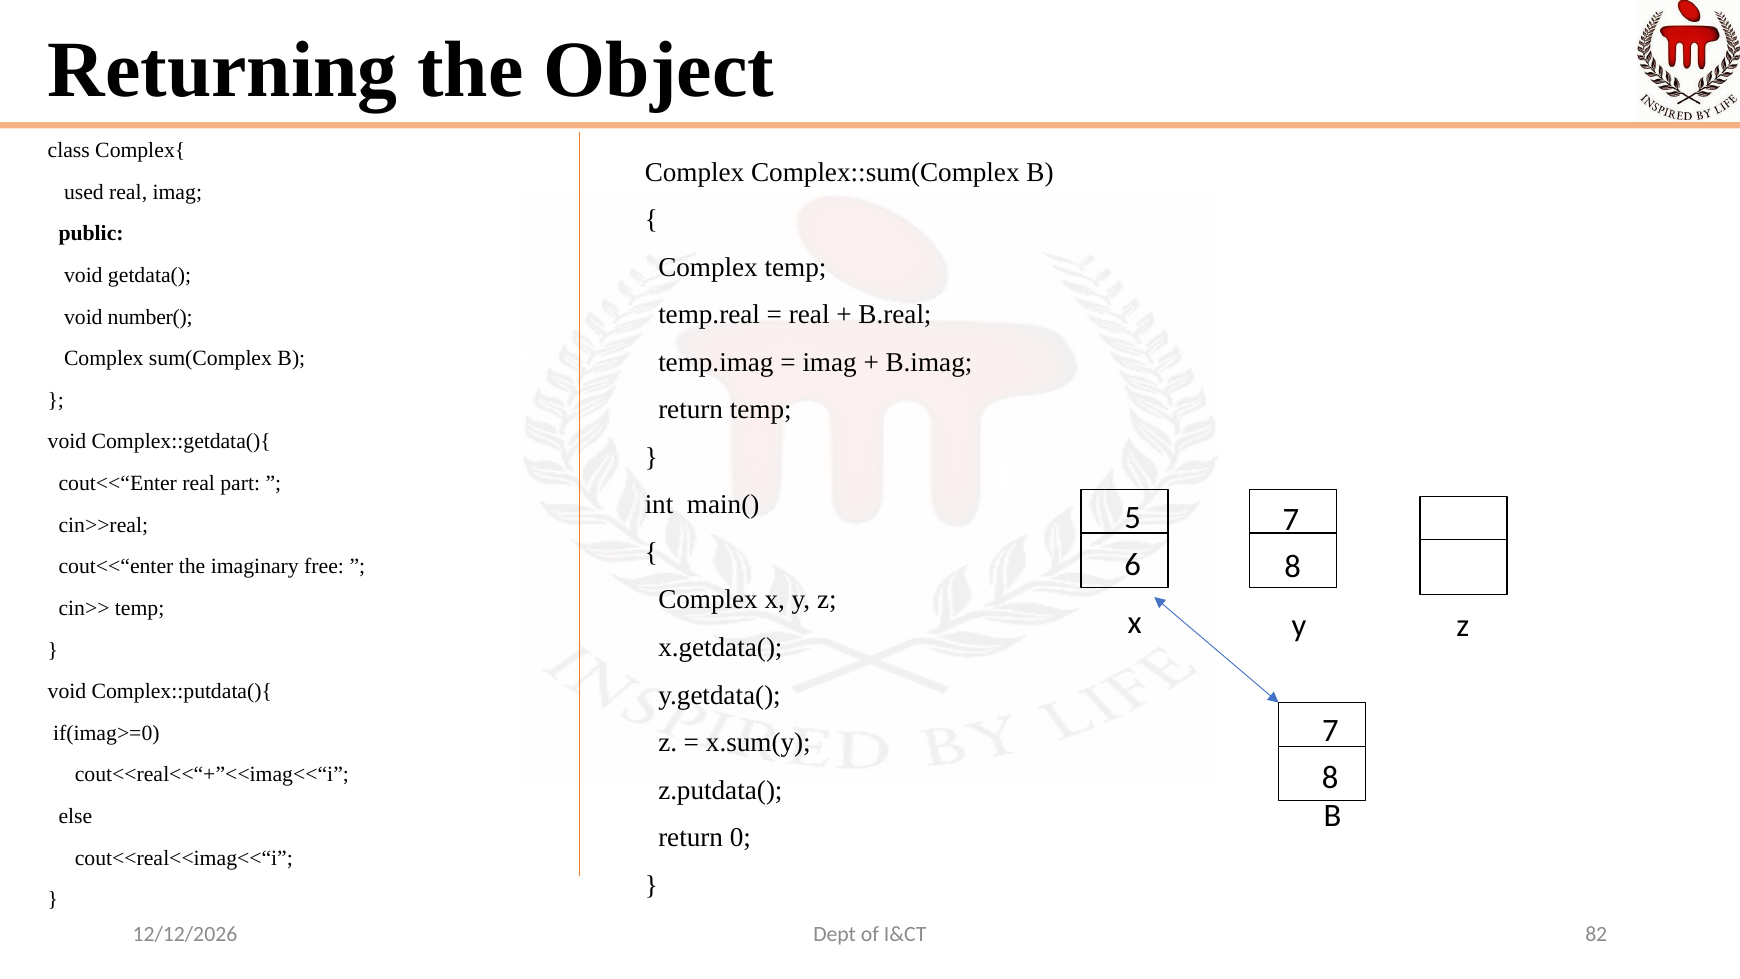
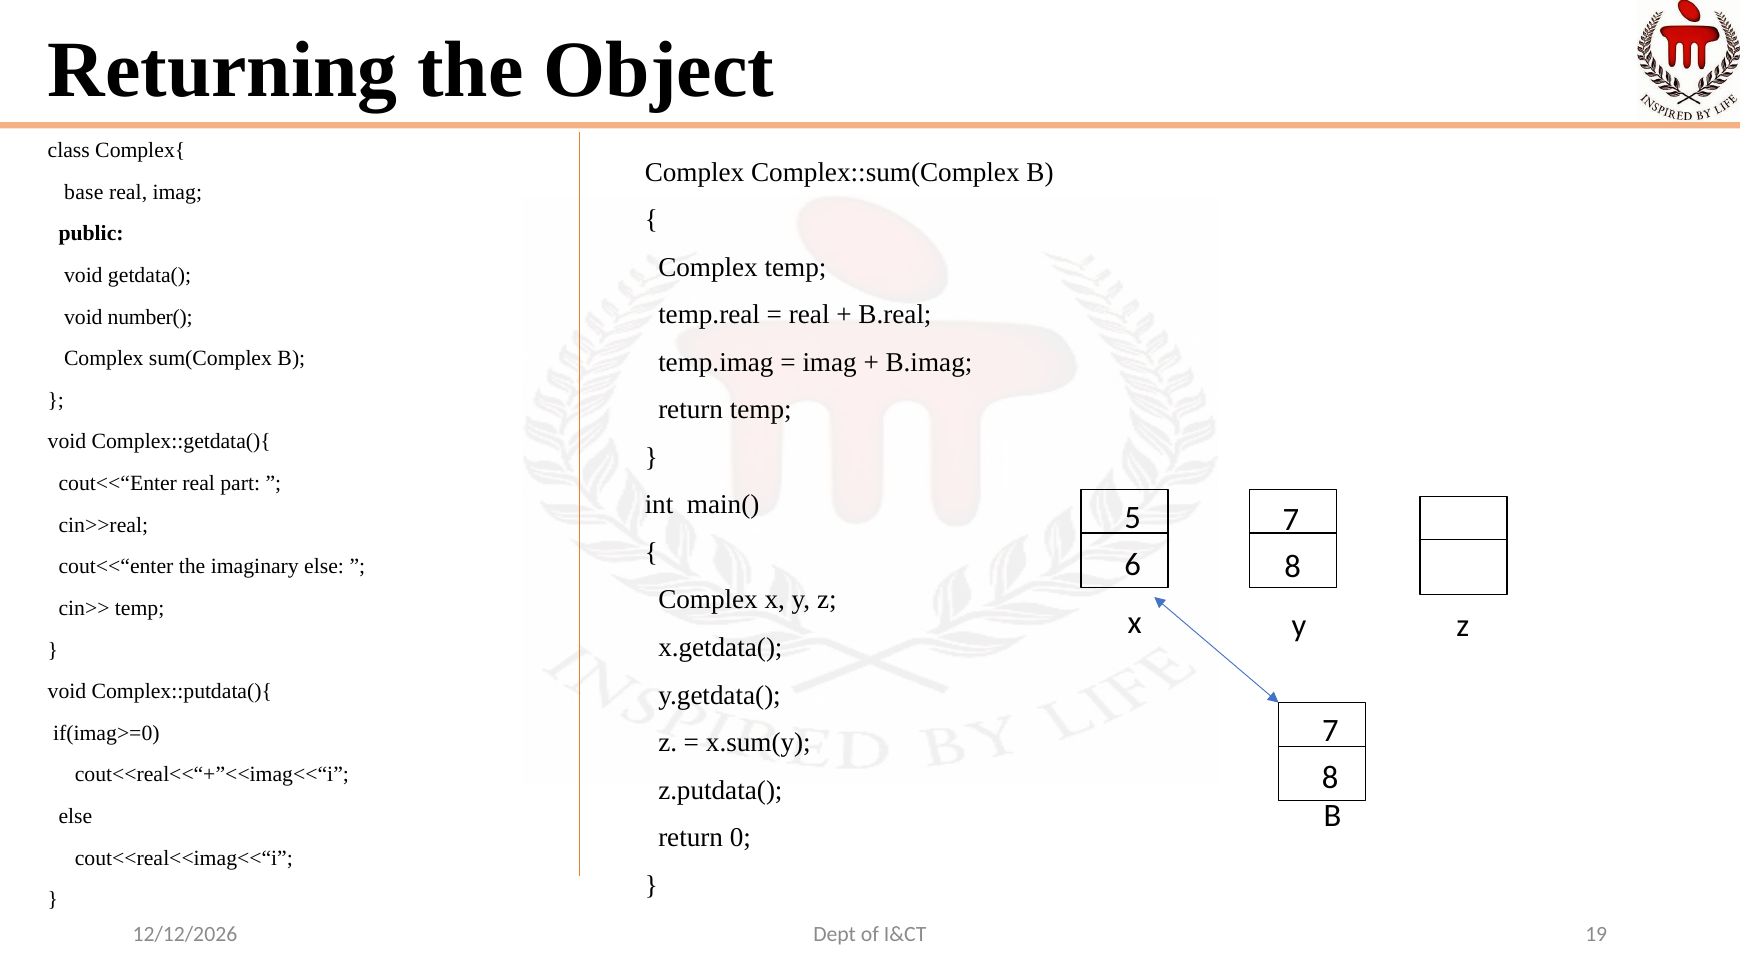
used: used -> base (84, 192)
imaginary free: free -> else (324, 567)
82: 82 -> 19 (1596, 934)
